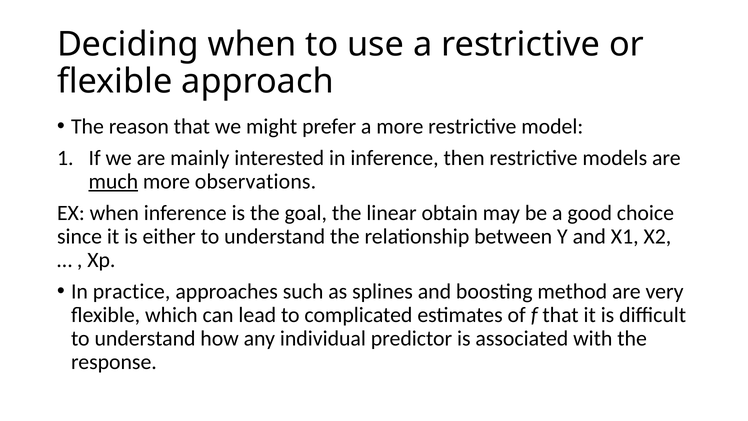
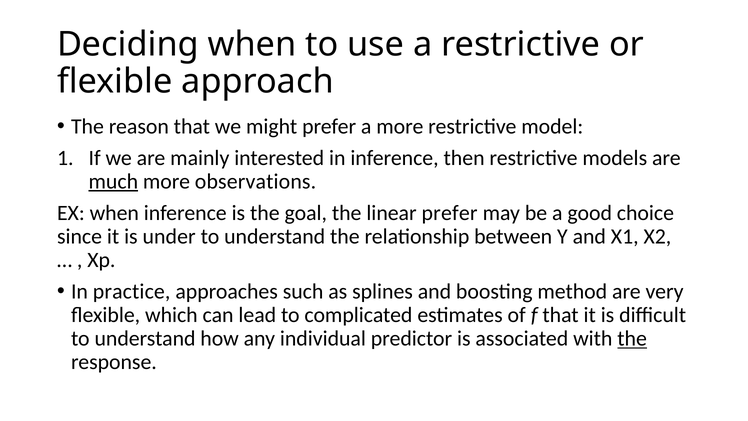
linear obtain: obtain -> prefer (450, 213)
either: either -> under (169, 236)
the underline: none -> present (632, 338)
